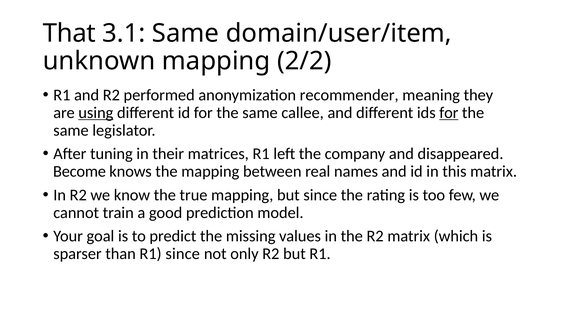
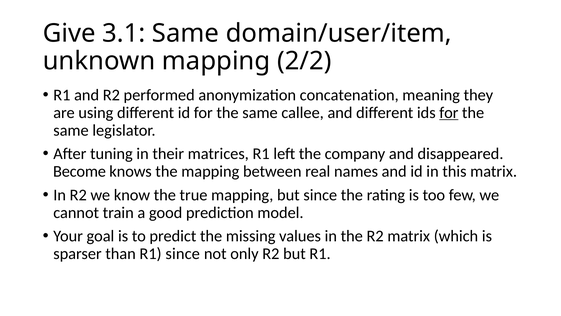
That: That -> Give (69, 33)
recommender: recommender -> concatenation (349, 95)
using underline: present -> none (96, 112)
